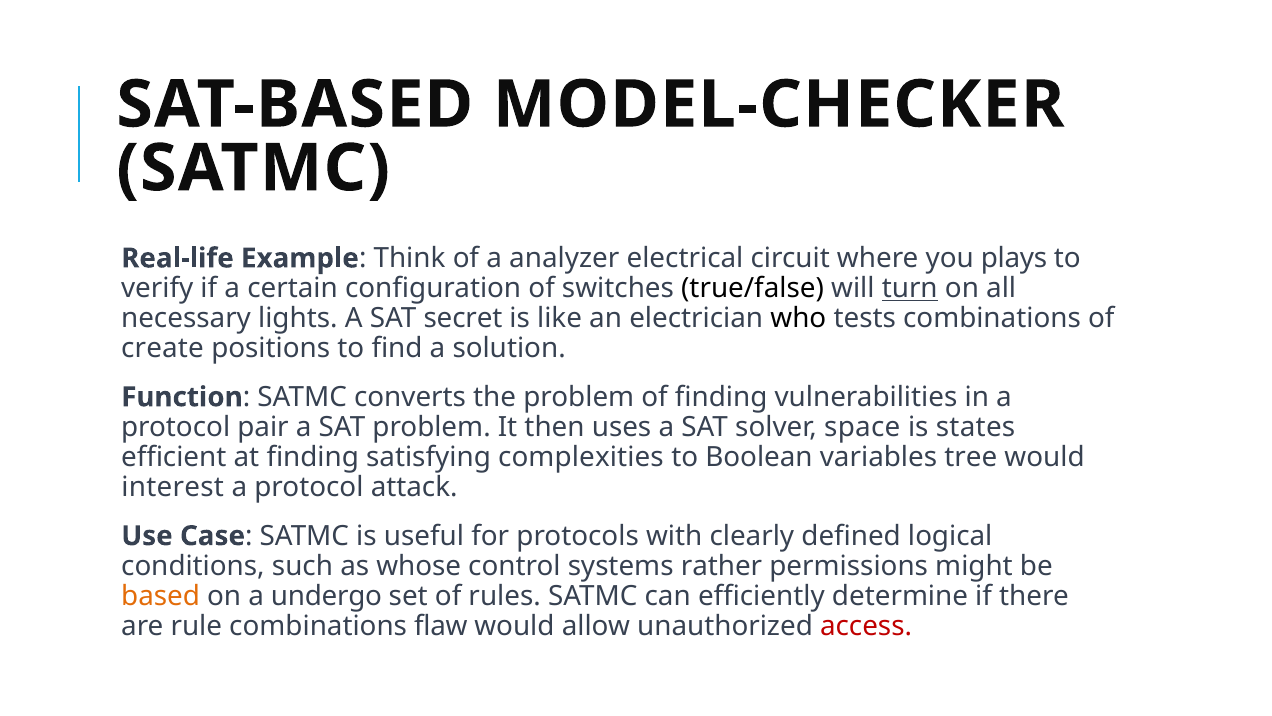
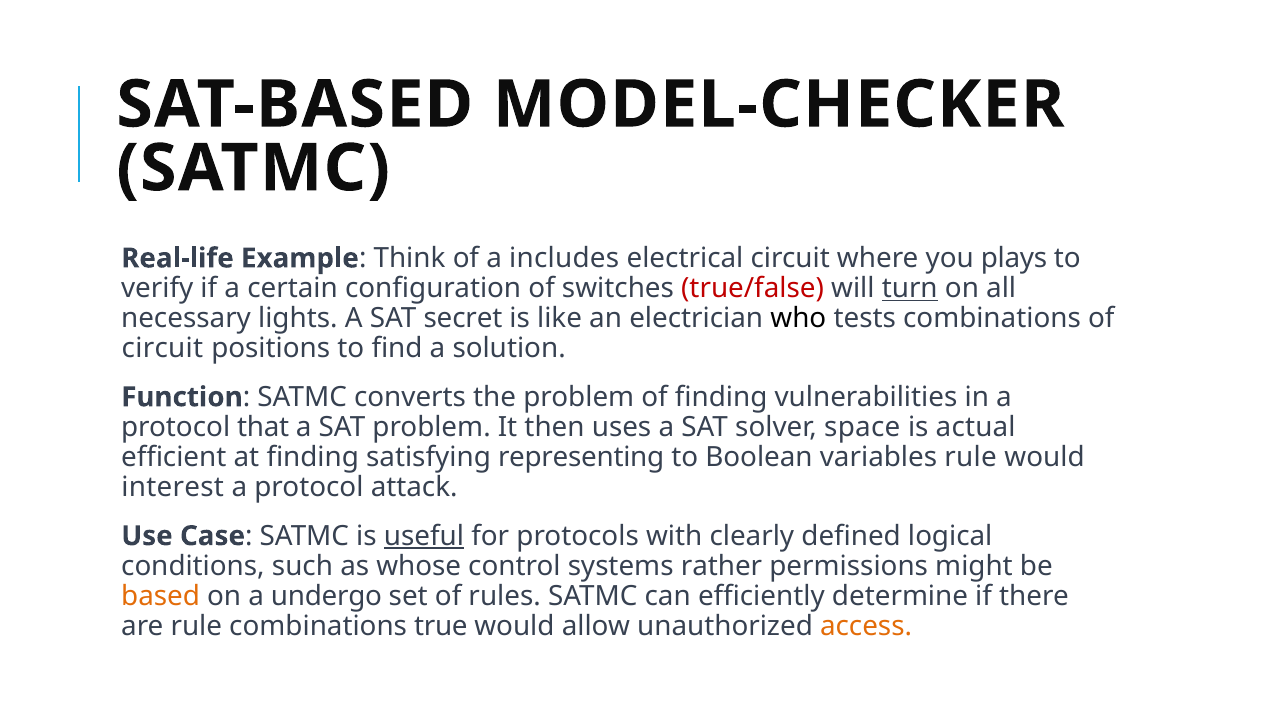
analyzer: analyzer -> includes (564, 258)
true/false colour: black -> red (753, 288)
create: create -> circuit (162, 348)
pair: pair -> that (263, 427)
states: states -> actual (976, 427)
complexities: complexities -> representing (581, 457)
variables tree: tree -> rule (971, 457)
useful underline: none -> present (424, 536)
flaw: flaw -> true (441, 626)
access colour: red -> orange (866, 626)
